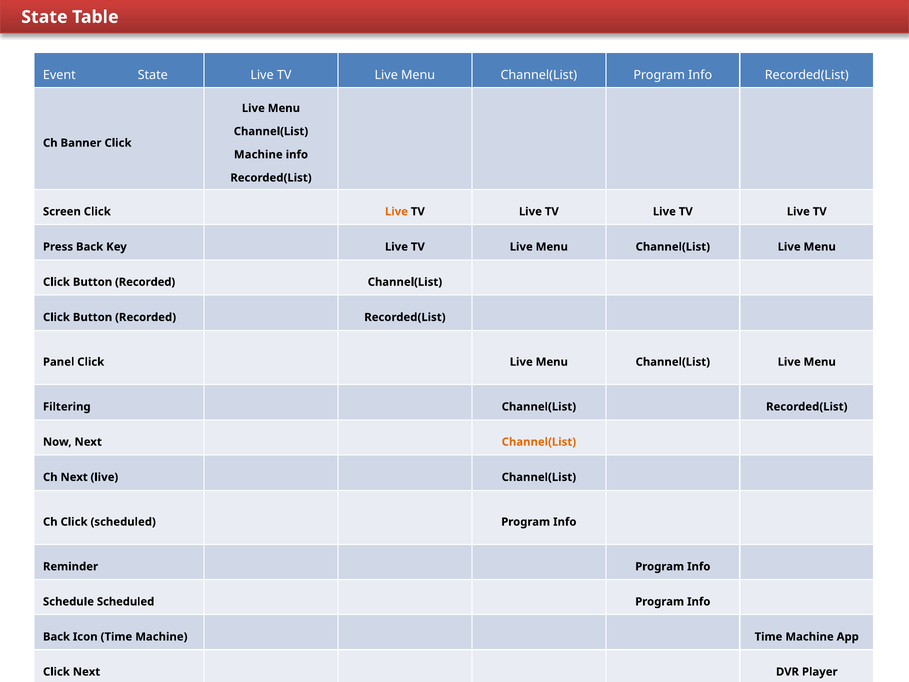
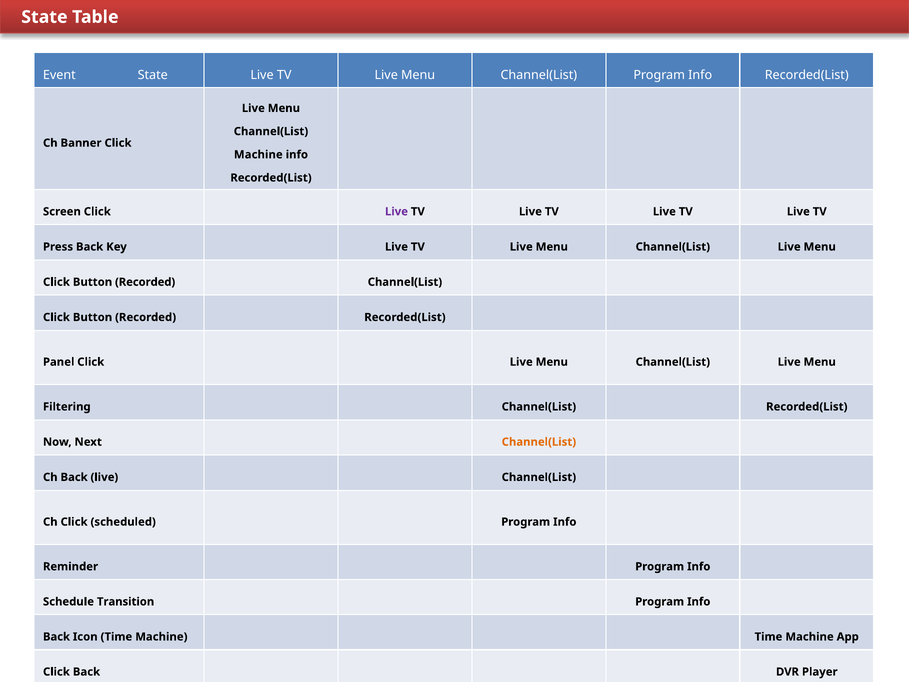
Live colour: orange -> purple (396, 212)
Ch Next: Next -> Back (74, 477)
Schedule Scheduled: Scheduled -> Transition (126, 601)
Click Next: Next -> Back (86, 672)
